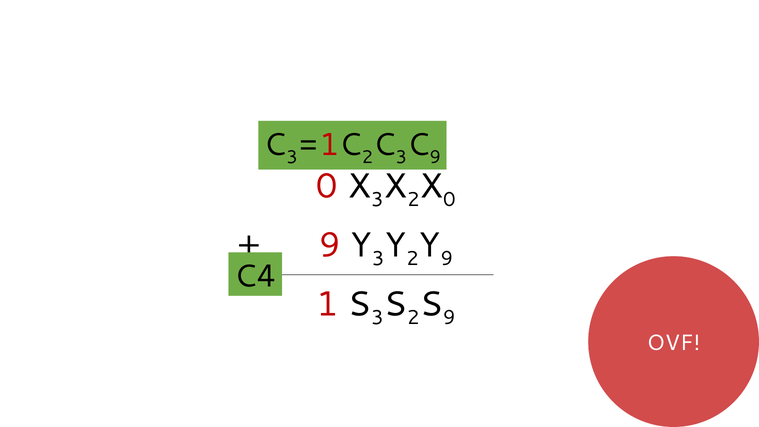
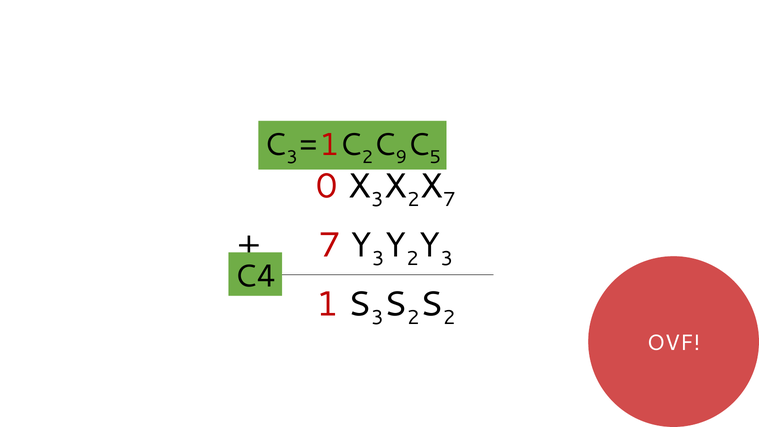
3: 3 -> 9 (401, 157)
9: 9 -> 5 (435, 157)
0: 0 -> 7 (449, 200)
9: 9 -> 7 (330, 245)
9: 9 -> 3 (447, 259)
9: 9 -> 2 (449, 318)
